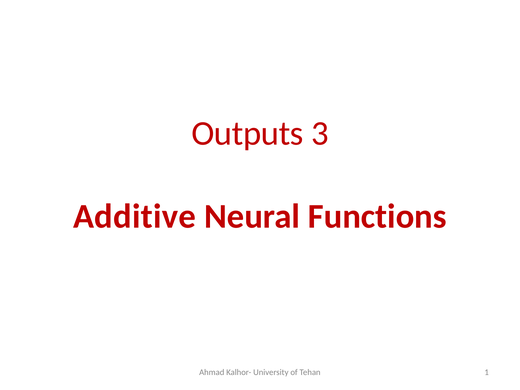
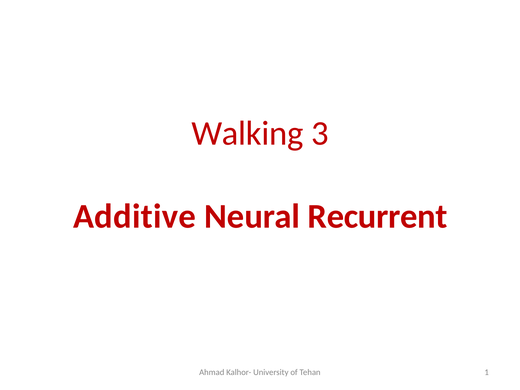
Outputs: Outputs -> Walking (247, 133)
Functions: Functions -> Recurrent (377, 216)
